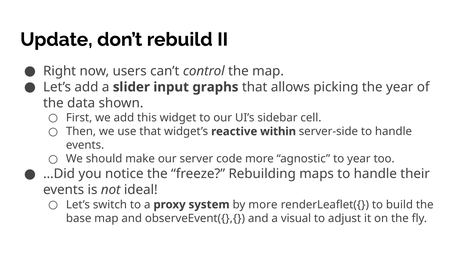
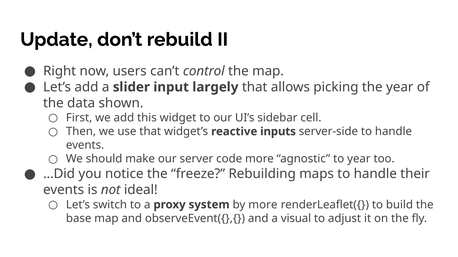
graphs: graphs -> largely (215, 87)
within: within -> inputs (278, 132)
